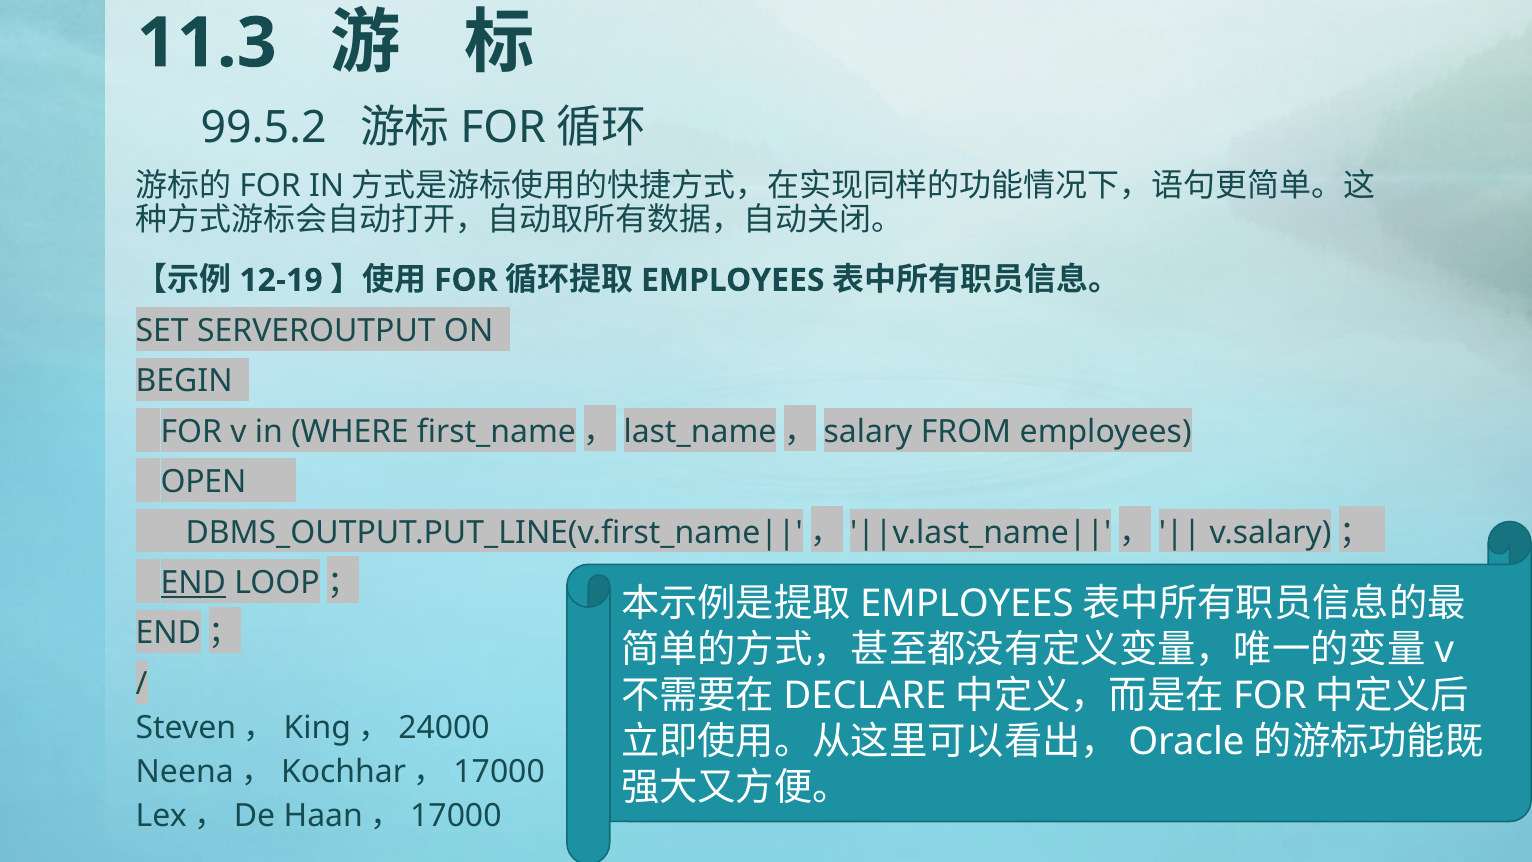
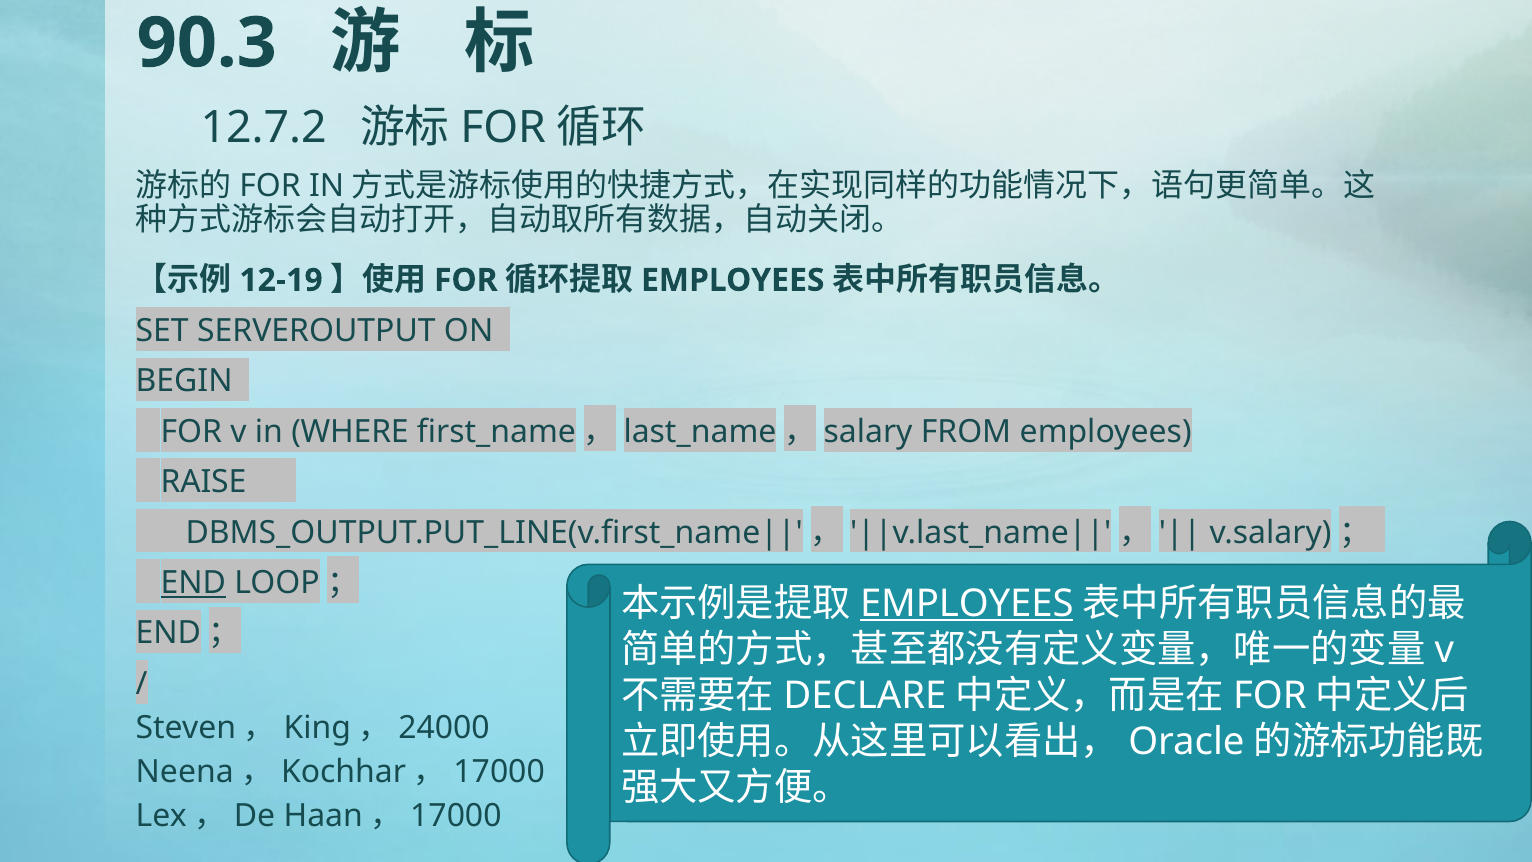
11.3: 11.3 -> 90.3 (207, 43)
99.5.2: 99.5.2 -> 12.7.2 (264, 128)
OPEN: OPEN -> RAISE (203, 482)
EMPLOYEES underline: none -> present (967, 604)
